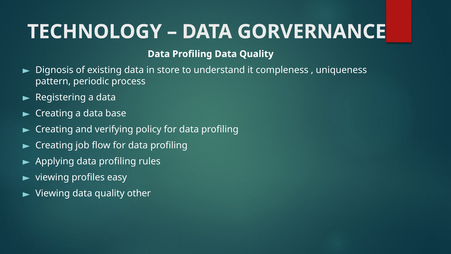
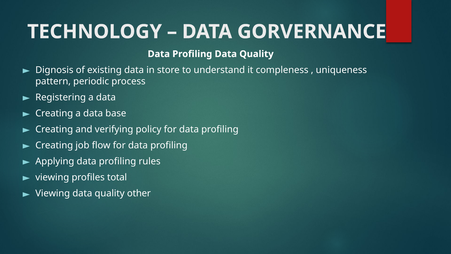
easy: easy -> total (117, 177)
